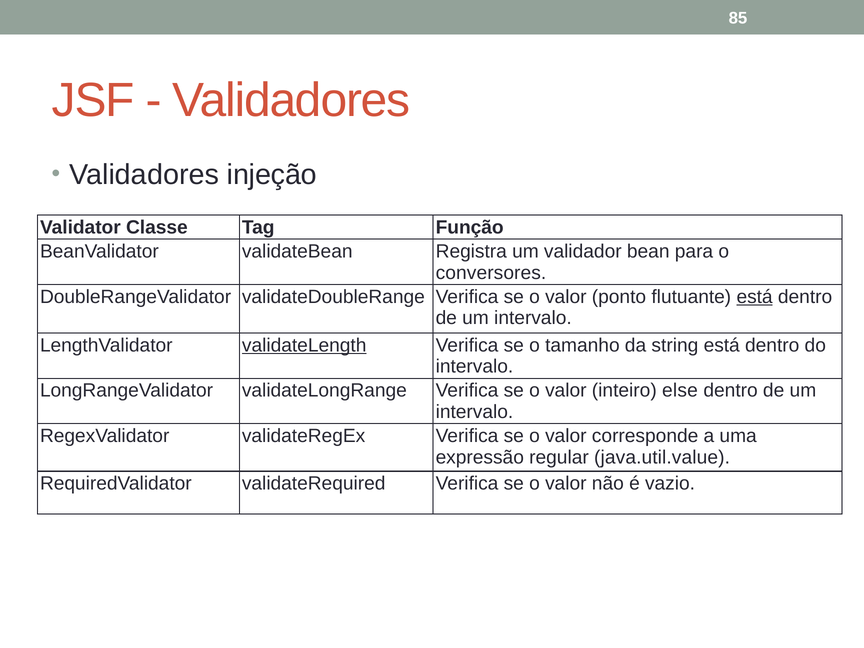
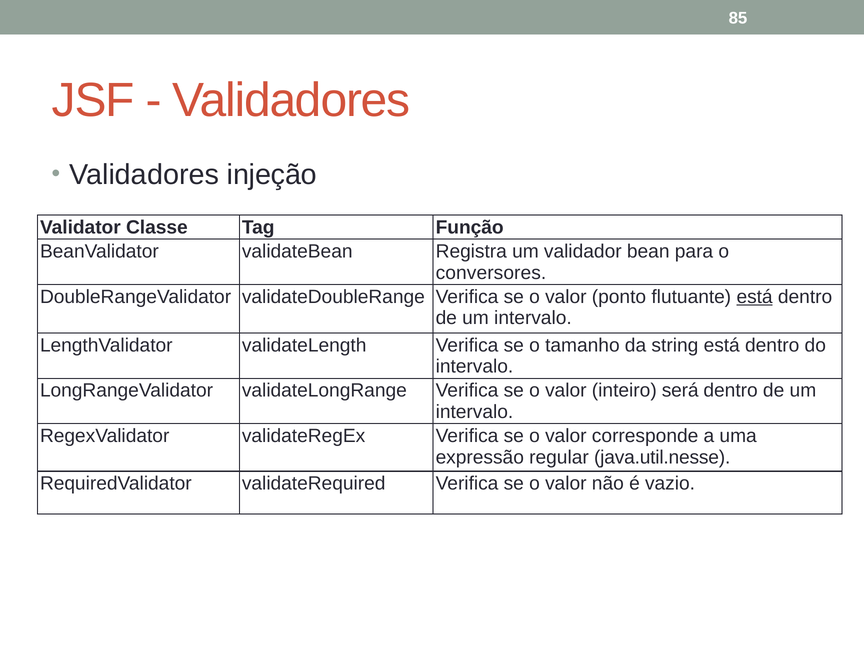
validateLength underline: present -> none (304, 345)
else: else -> será (680, 391)
java.util.value: java.util.value -> java.util.nesse (662, 457)
